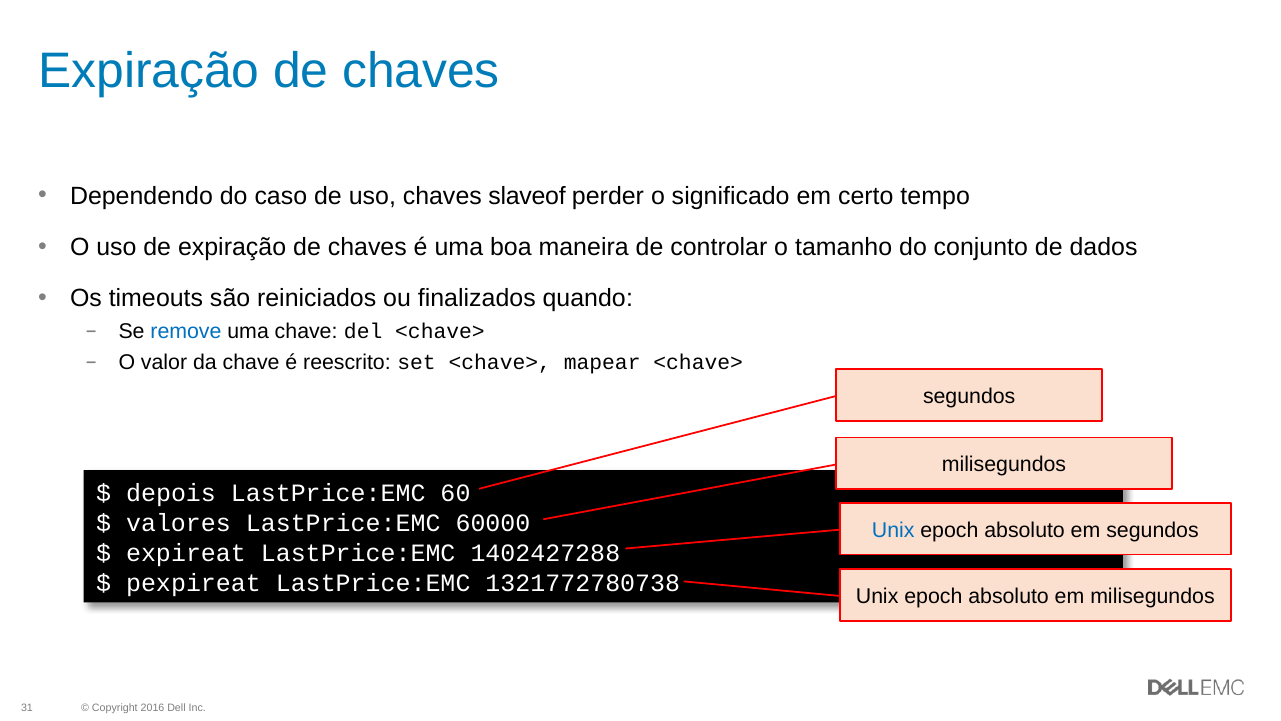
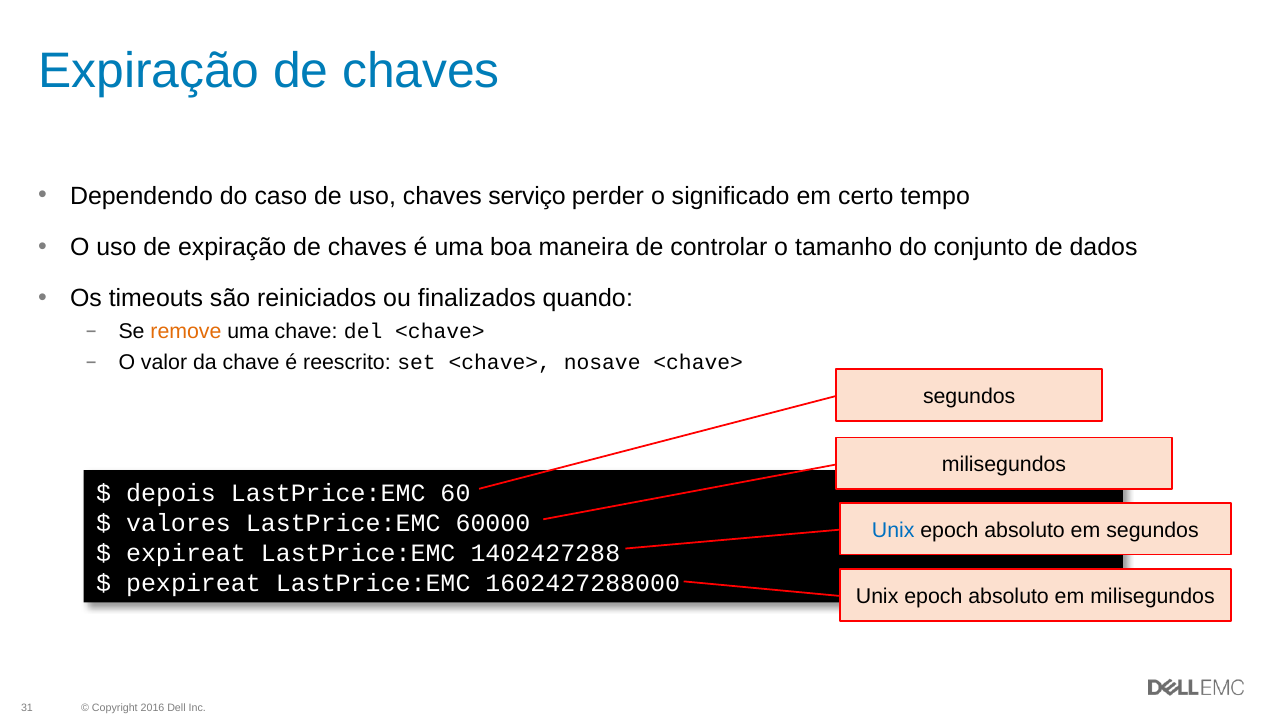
slaveof: slaveof -> serviço (527, 196)
remove colour: blue -> orange (186, 331)
mapear: mapear -> nosave (602, 362)
1321772780738: 1321772780738 -> 1602427288000 (583, 583)
